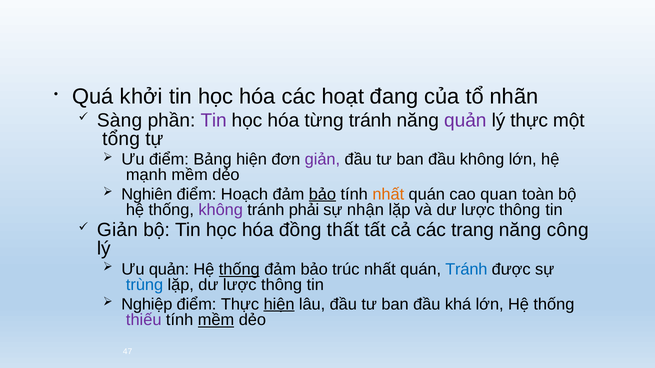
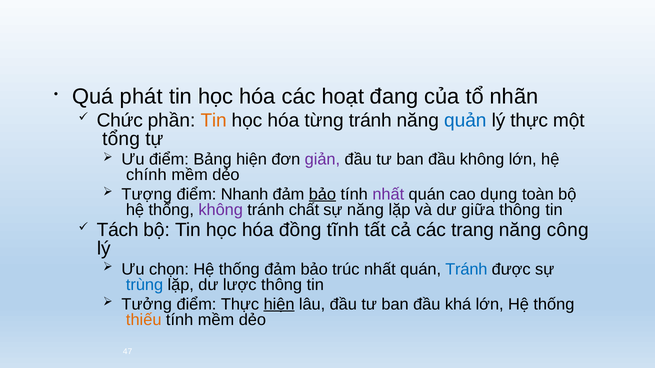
khởi: khởi -> phát (141, 97)
Sàng: Sàng -> Chức (120, 121)
Tin colour: purple -> orange (214, 121)
quản colour: purple -> blue (465, 121)
mạnh: mạnh -> chính (146, 175)
Nghiên: Nghiên -> Tượng (147, 194)
Hoạch: Hoạch -> Nhanh (245, 194)
nhất colour: orange -> purple (388, 194)
quan: quan -> dụng (499, 194)
phải: phải -> chất (304, 210)
sự nhận: nhận -> năng (365, 210)
và dư lược: lược -> giữa (478, 210)
Giản: Giản -> Tách (118, 230)
thất: thất -> tĩnh (343, 230)
Ưu quản: quản -> chọn (169, 270)
thống underline: present -> none (239, 270)
Nghiệp: Nghiệp -> Tưởng (147, 304)
thiếu colour: purple -> orange (144, 320)
mềm underline: present -> none (216, 320)
